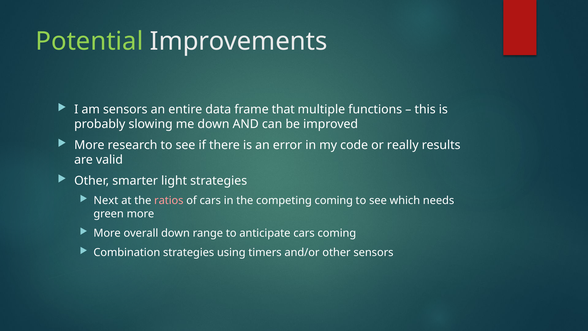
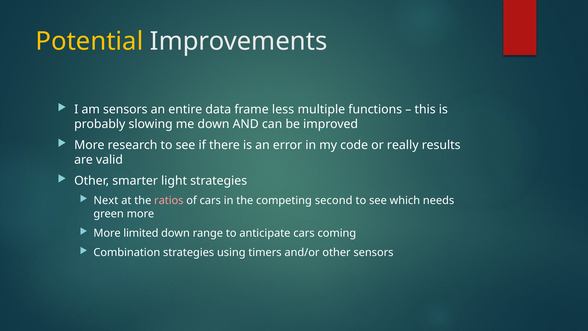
Potential colour: light green -> yellow (89, 41)
that: that -> less (283, 109)
competing coming: coming -> second (334, 201)
overall: overall -> limited (141, 233)
